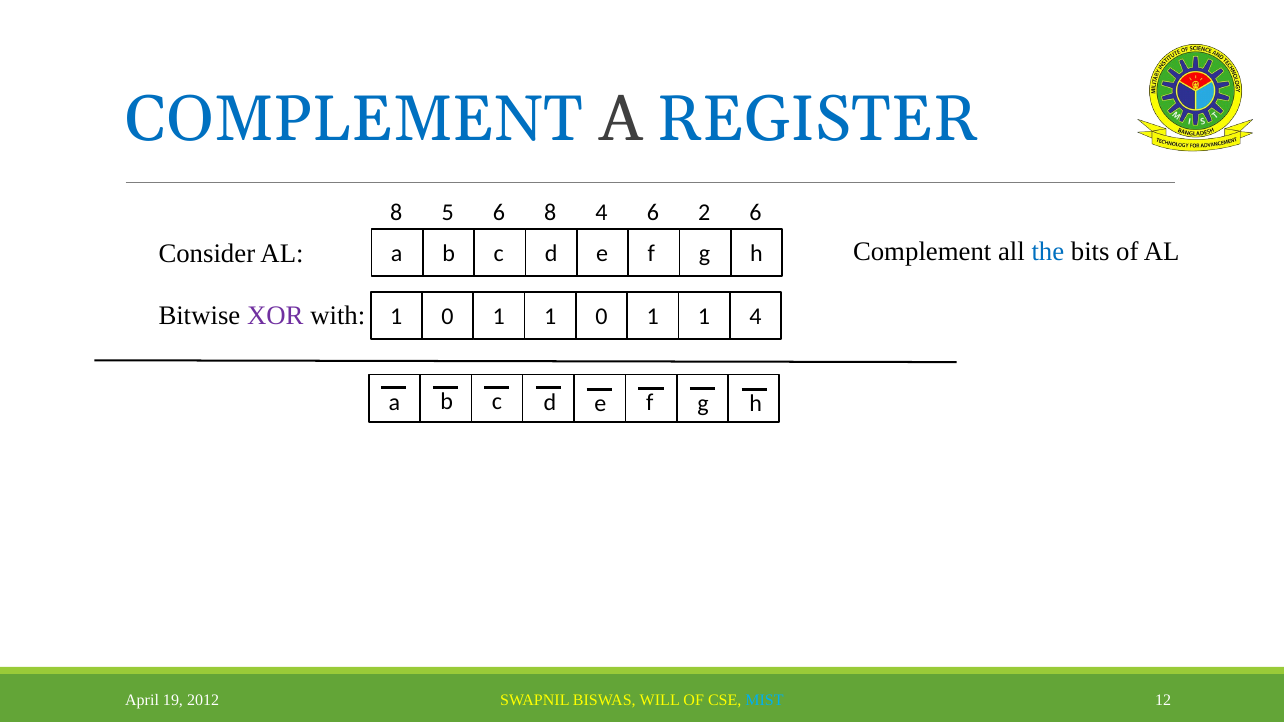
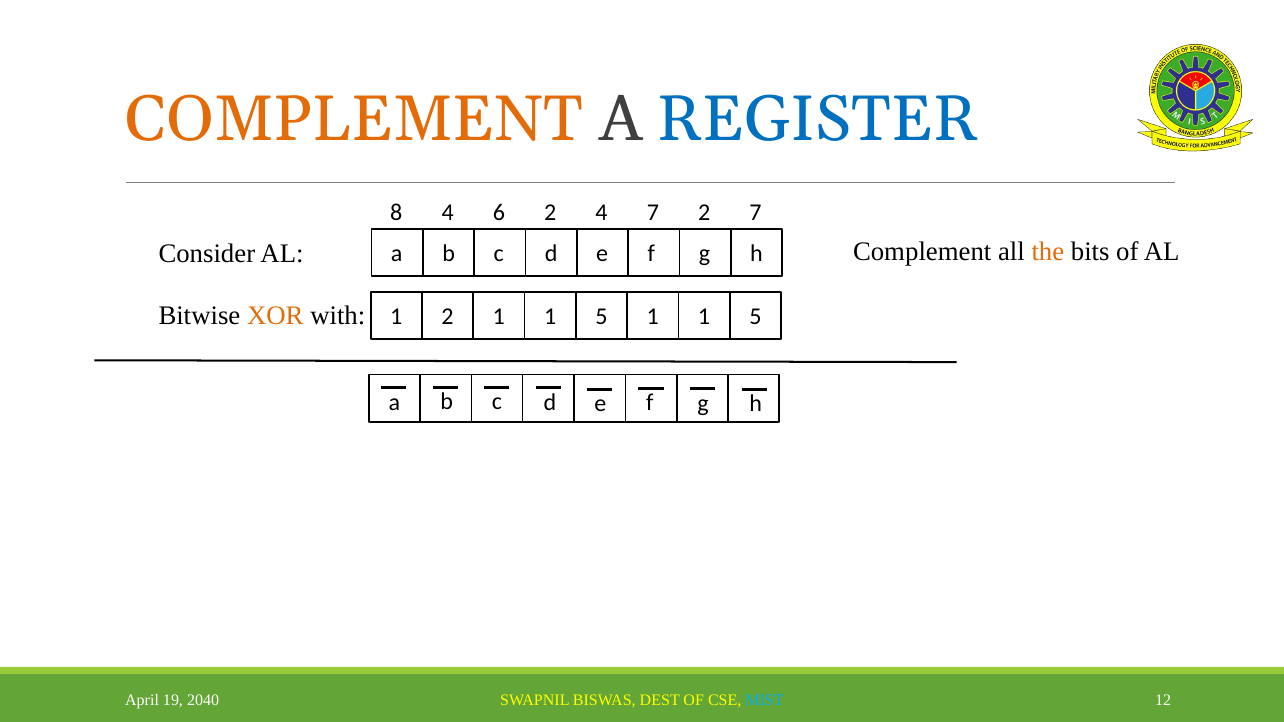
COMPLEMENT colour: blue -> orange (354, 119)
8 5: 5 -> 4 (448, 213)
6 8: 8 -> 2 (550, 213)
4 6: 6 -> 7 (653, 213)
2 6: 6 -> 7 (756, 213)
the colour: blue -> orange (1048, 252)
XOR colour: purple -> orange (275, 316)
with 1 0: 0 -> 2 (447, 317)
0: 0 -> 5 (601, 317)
4: 4 -> 5 (755, 317)
2012: 2012 -> 2040 (203, 701)
WILL: WILL -> DEST (660, 701)
